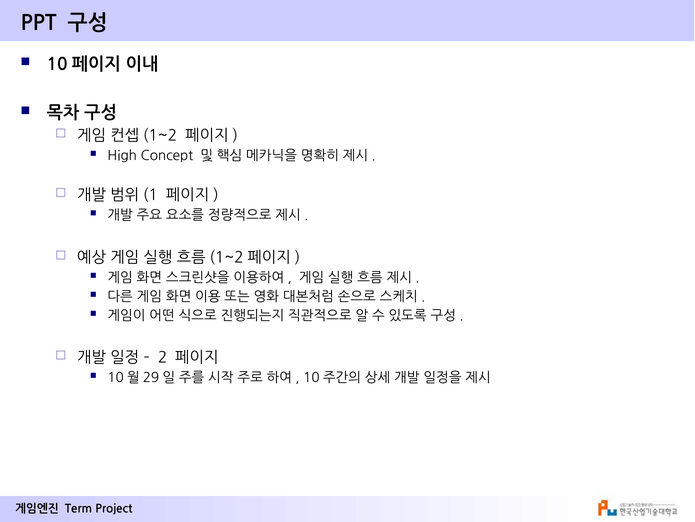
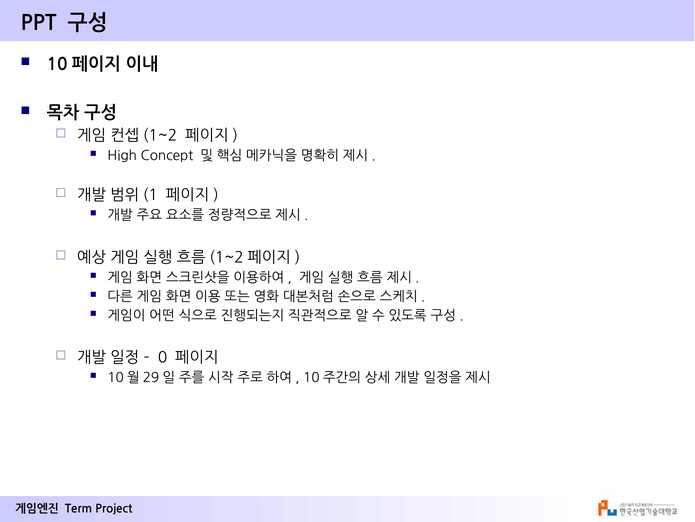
2: 2 -> 0 (163, 357)
